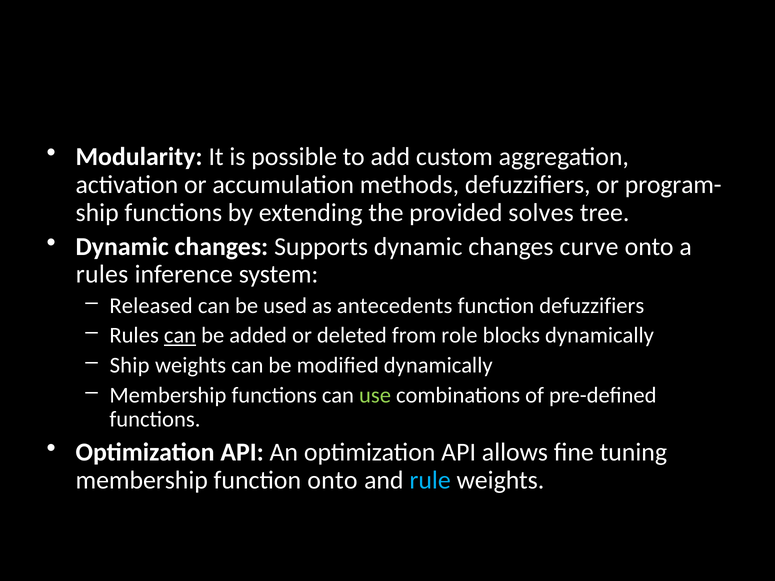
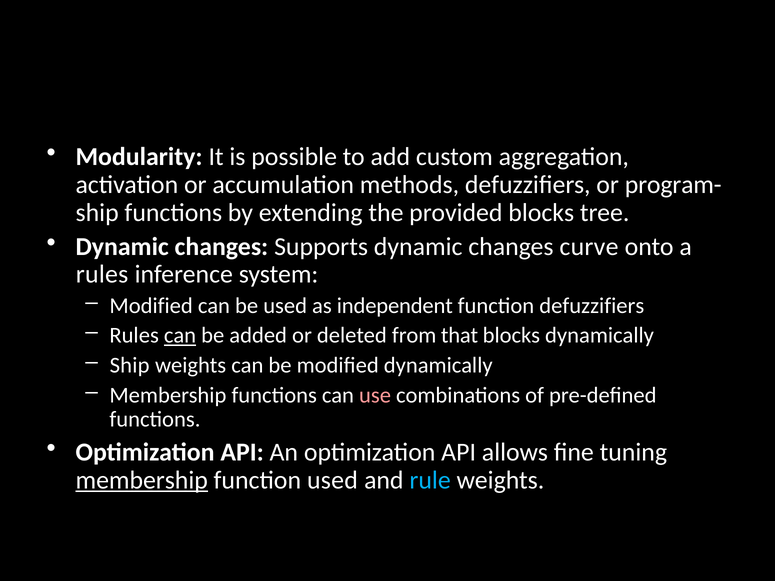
provided solves: solves -> blocks (541, 213)
Released: Released -> Modified (151, 306)
antecedents: antecedents -> independent (395, 306)
role: role -> that (460, 336)
use colour: light green -> pink (375, 395)
membership underline: none -> present (142, 480)
function onto: onto -> used (332, 480)
